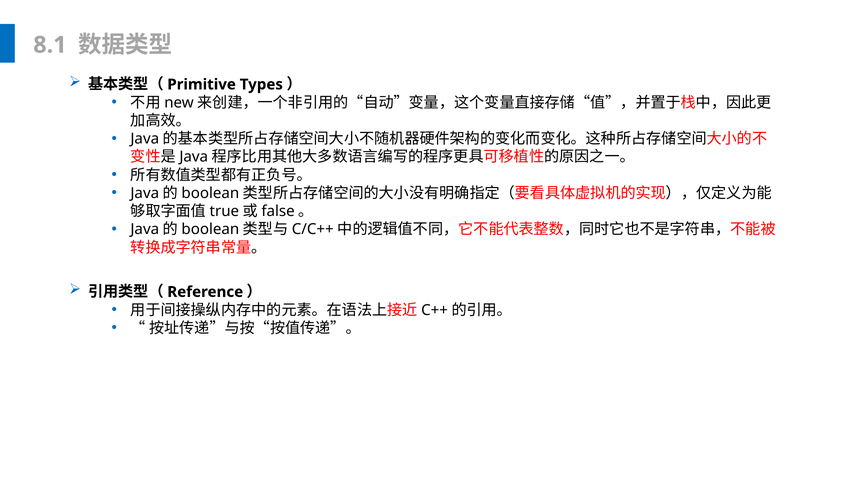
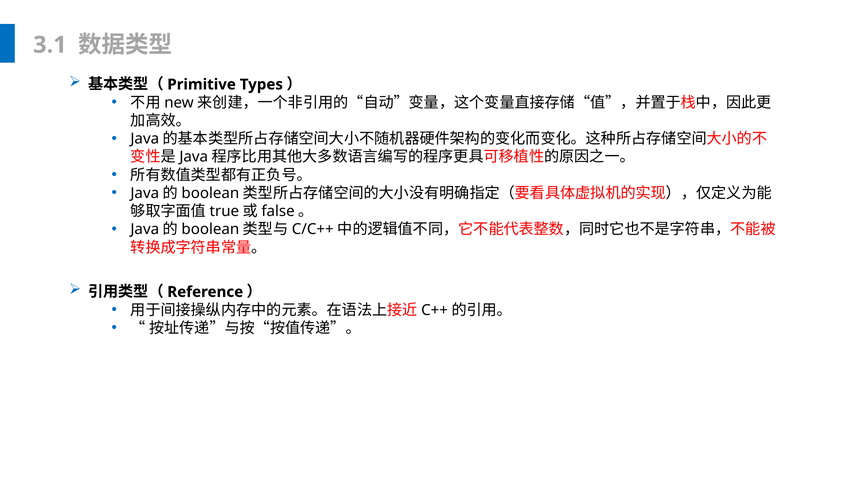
8.1: 8.1 -> 3.1 (50, 45)
